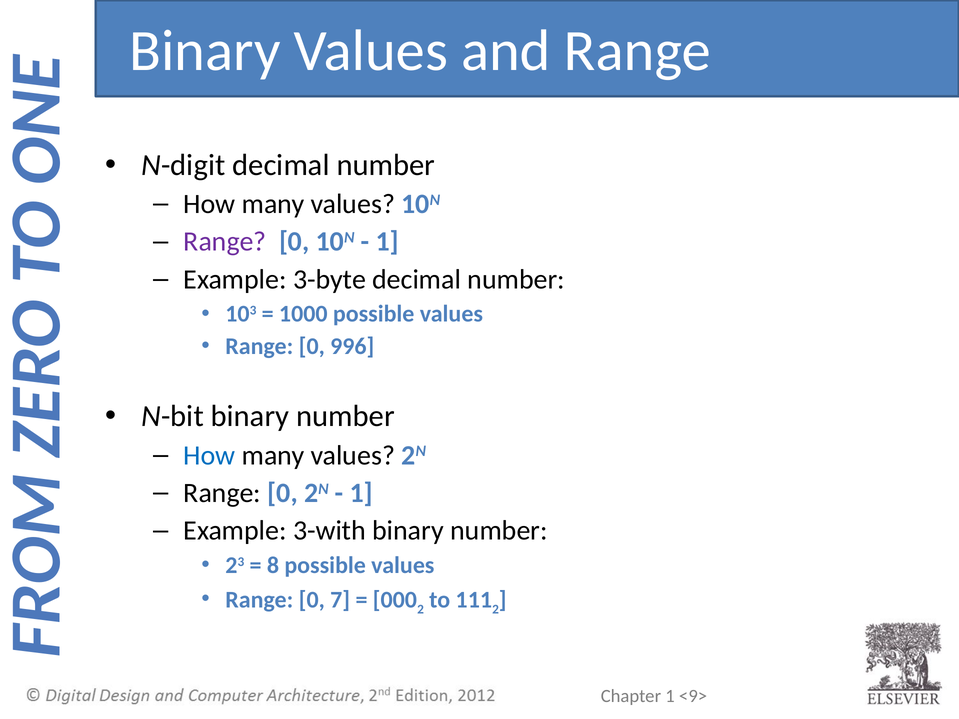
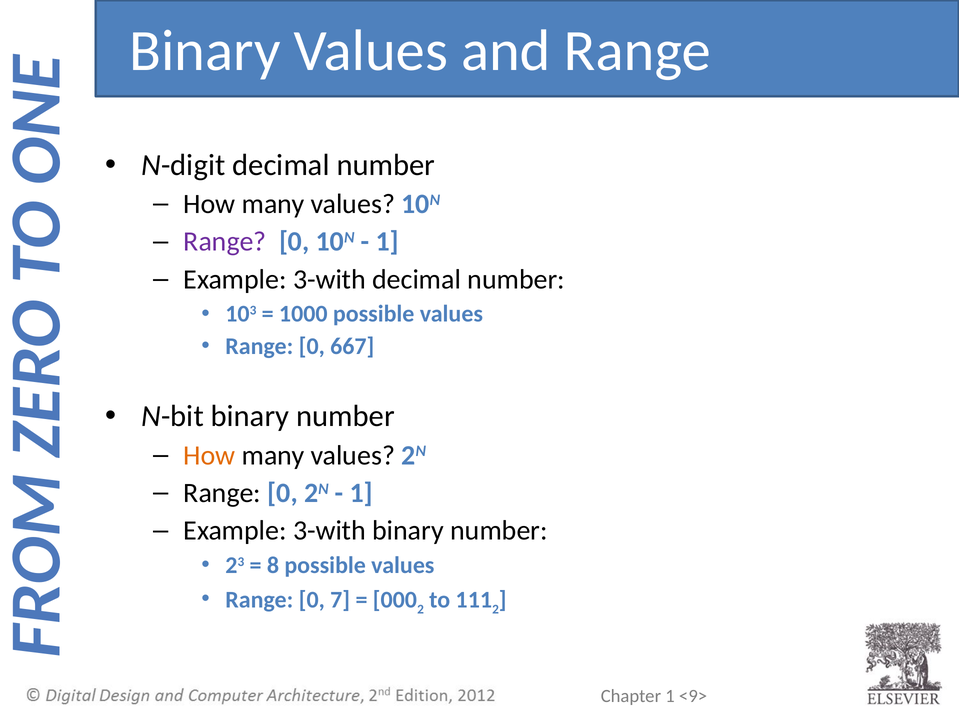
3-byte: 3-byte -> 3-with (330, 279)
996: 996 -> 667 (352, 346)
How colour: blue -> orange (209, 456)
